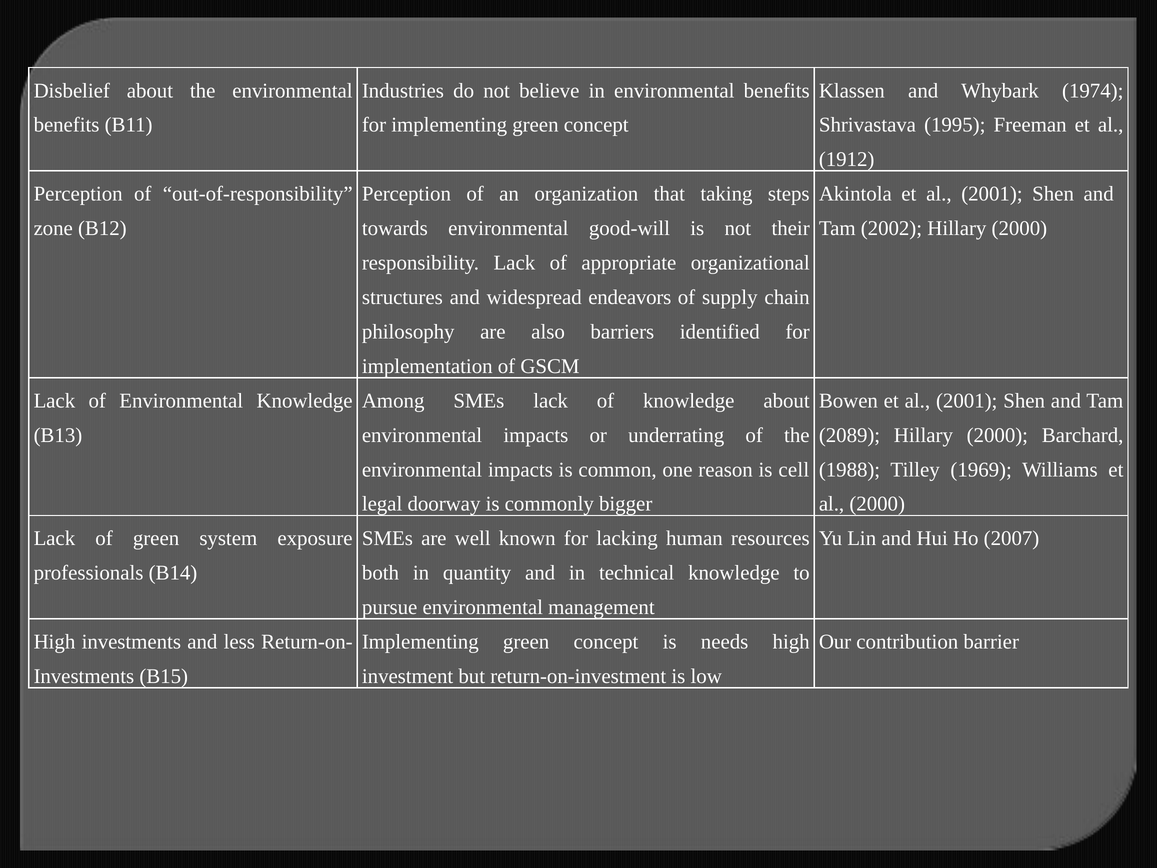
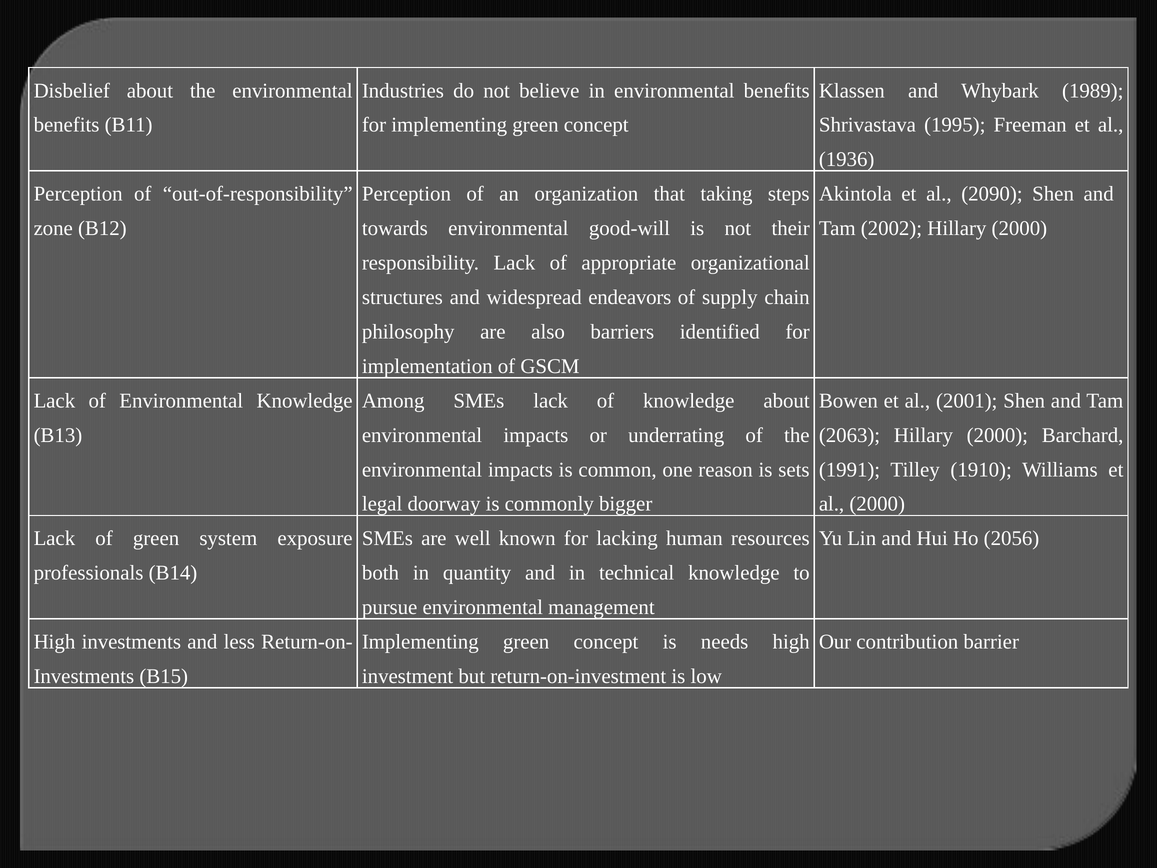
1974: 1974 -> 1989 (1093, 91)
1912: 1912 -> 1936 (847, 159)
Akintola et al 2001: 2001 -> 2090 (992, 194)
2089: 2089 -> 2063 (850, 435)
cell: cell -> sets (794, 469)
1988: 1988 -> 1991 (850, 469)
1969: 1969 -> 1910 (981, 469)
2007: 2007 -> 2056 (1012, 538)
